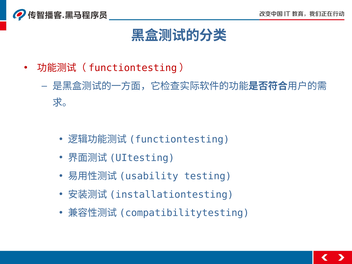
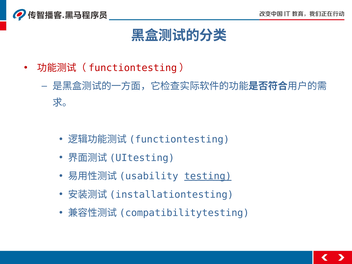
testing underline: none -> present (208, 176)
